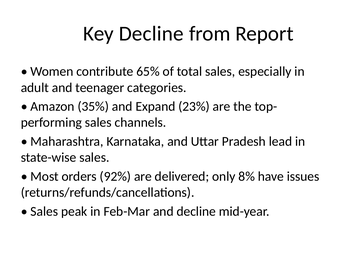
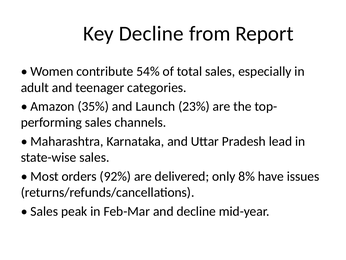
65%: 65% -> 54% (148, 71)
Expand: Expand -> Launch (155, 106)
